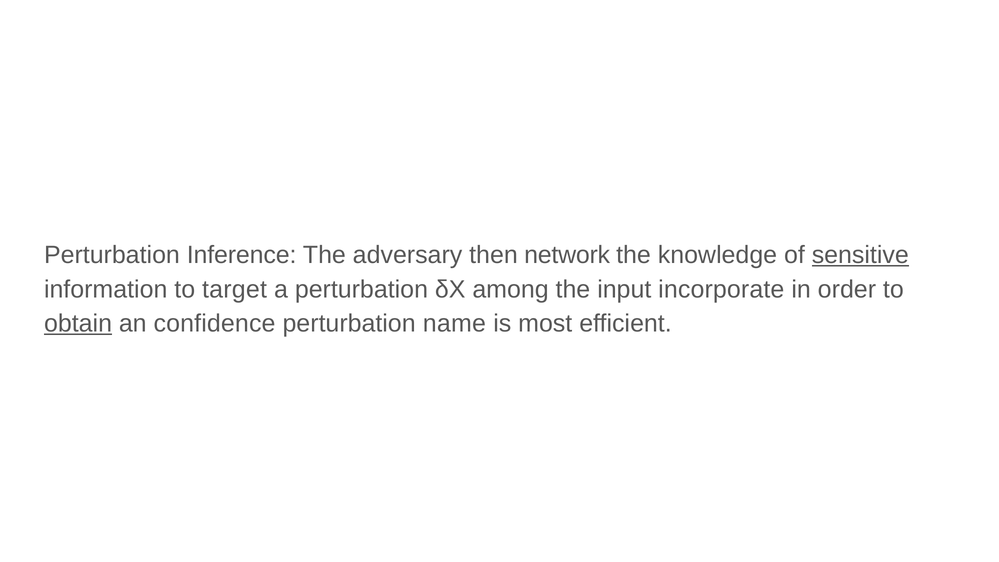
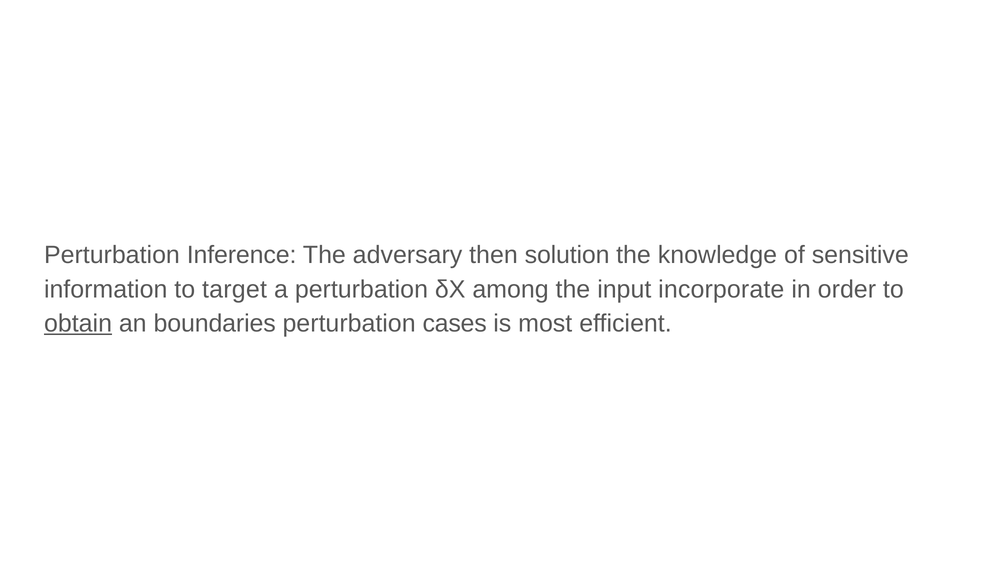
network: network -> solution (567, 255)
sensitive underline: present -> none (860, 255)
confidence: confidence -> boundaries (215, 324)
name: name -> cases (455, 324)
